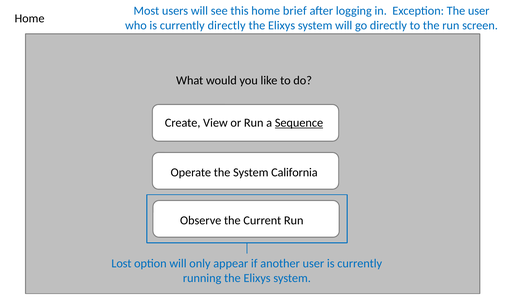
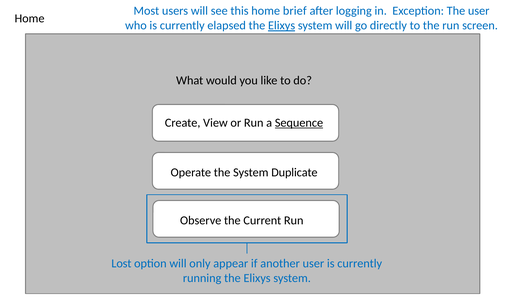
currently directly: directly -> elapsed (227, 26)
Elixys underline: none -> present (282, 26)
California: California -> Duplicate (294, 172)
